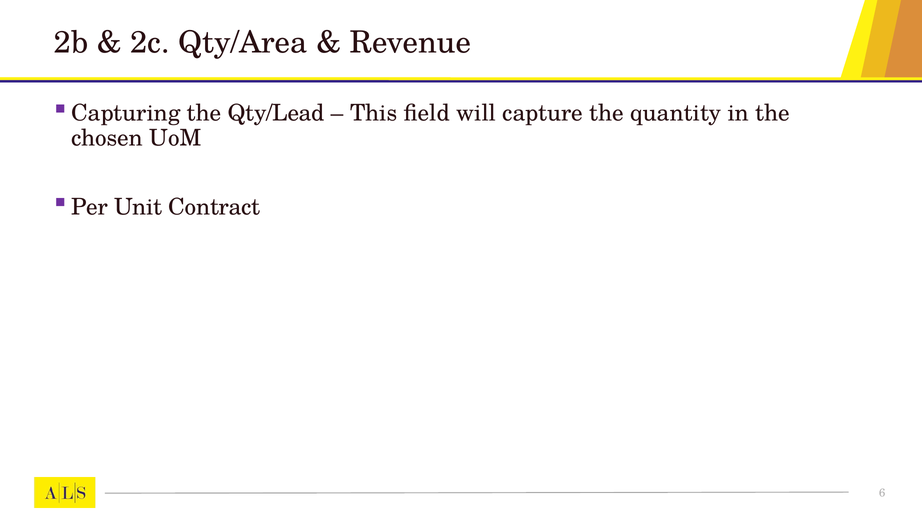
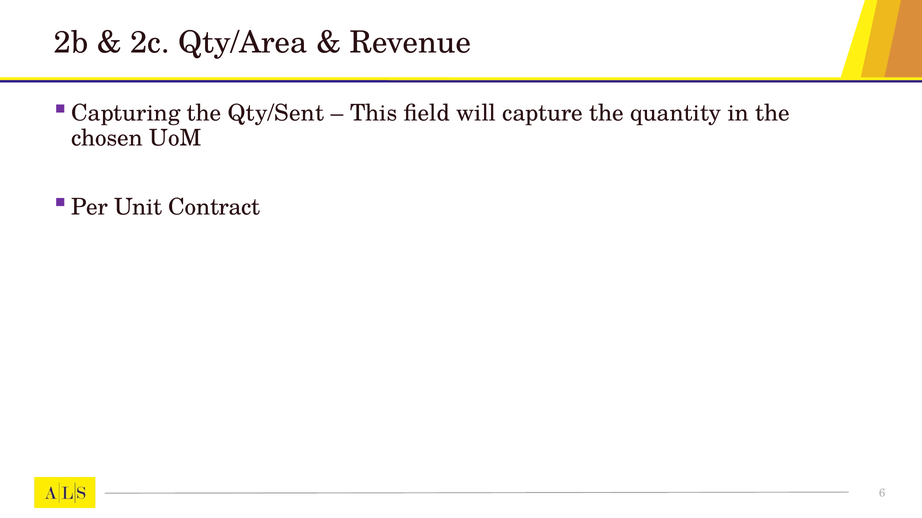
Qty/Lead: Qty/Lead -> Qty/Sent (276, 114)
